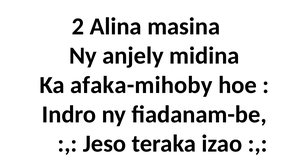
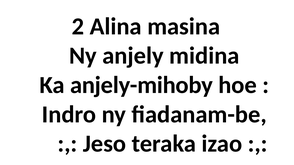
afaka-mihoby: afaka-mihoby -> anjely-mihoby (141, 85)
